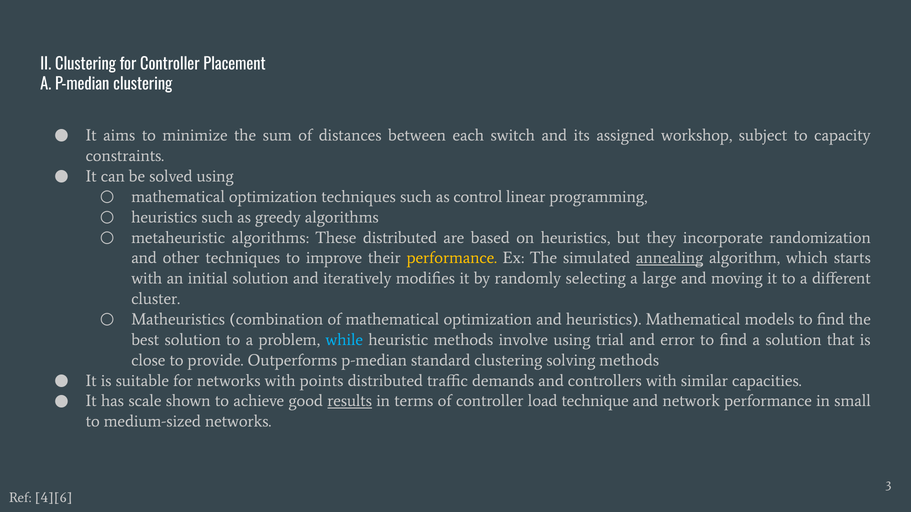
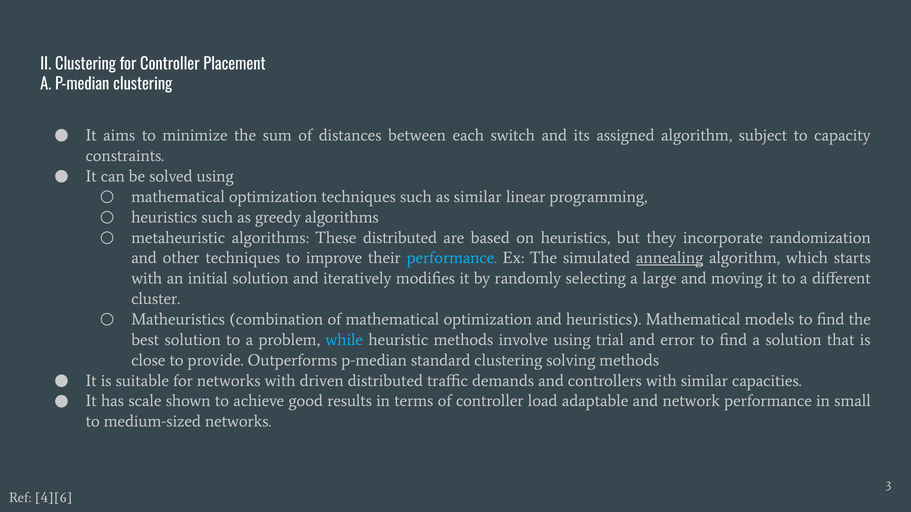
assigned workshop: workshop -> algorithm (697, 136)
as control: control -> similar (478, 197)
performance colour: yellow -> light blue (452, 258)
points: points -> driven (322, 381)
results underline: present -> none (350, 401)
technique: technique -> adaptable (595, 401)
